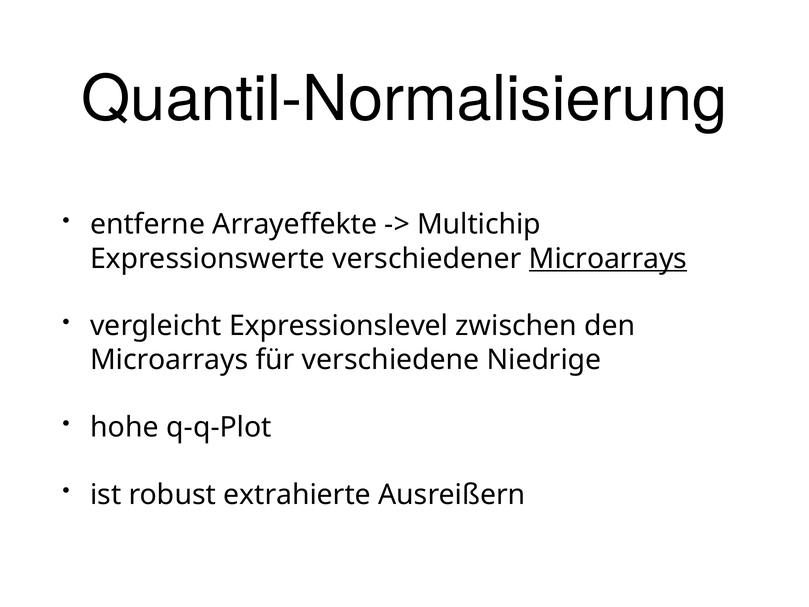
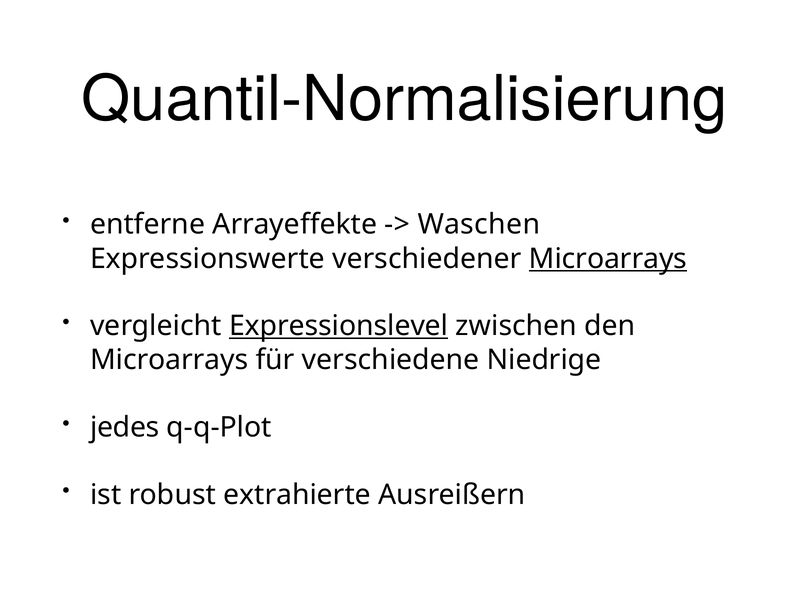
Multichip: Multichip -> Waschen (479, 224)
Expressionslevel underline: none -> present (339, 326)
hohe: hohe -> jedes (125, 427)
